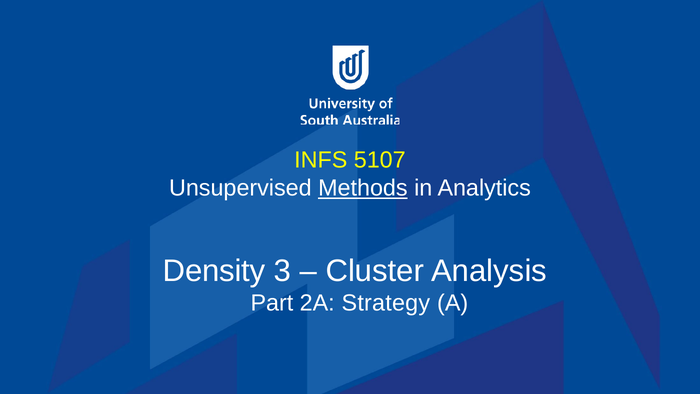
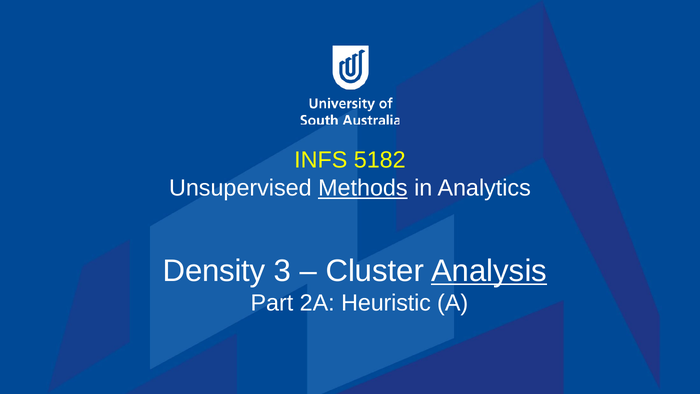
5107: 5107 -> 5182 (380, 160)
Analysis underline: none -> present (489, 271)
Strategy: Strategy -> Heuristic (386, 303)
